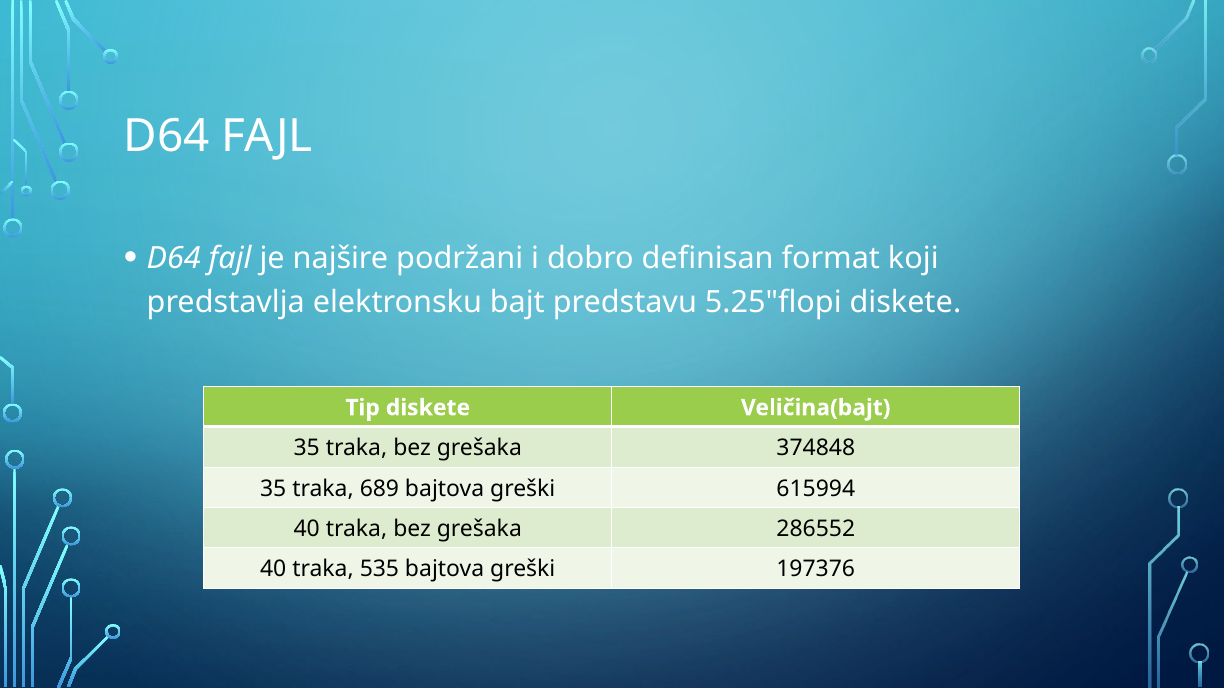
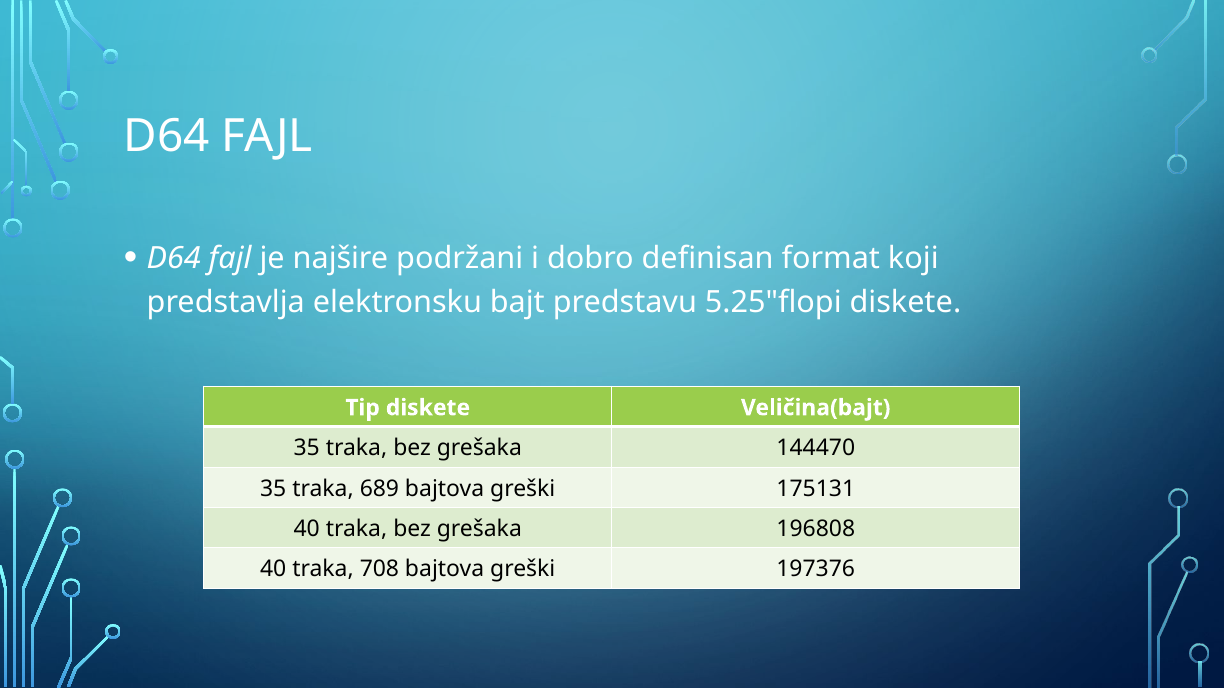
374848: 374848 -> 144470 (816, 448)
615994: 615994 -> 175131 (816, 489)
286552: 286552 -> 196808 (816, 529)
535: 535 -> 708 (379, 570)
